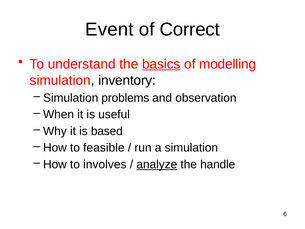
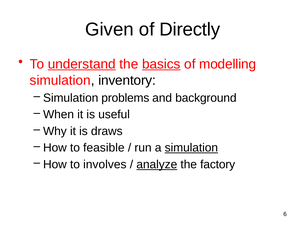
Event: Event -> Given (109, 30)
Correct: Correct -> Directly (190, 30)
understand underline: none -> present (82, 64)
observation: observation -> background (206, 98)
based: based -> draws (107, 131)
simulation underline: none -> present (191, 148)
handle: handle -> factory (218, 164)
